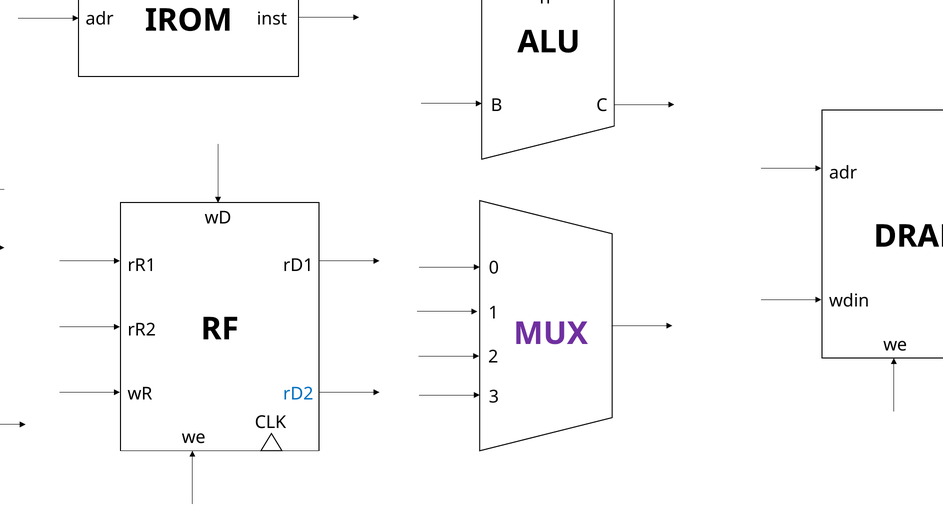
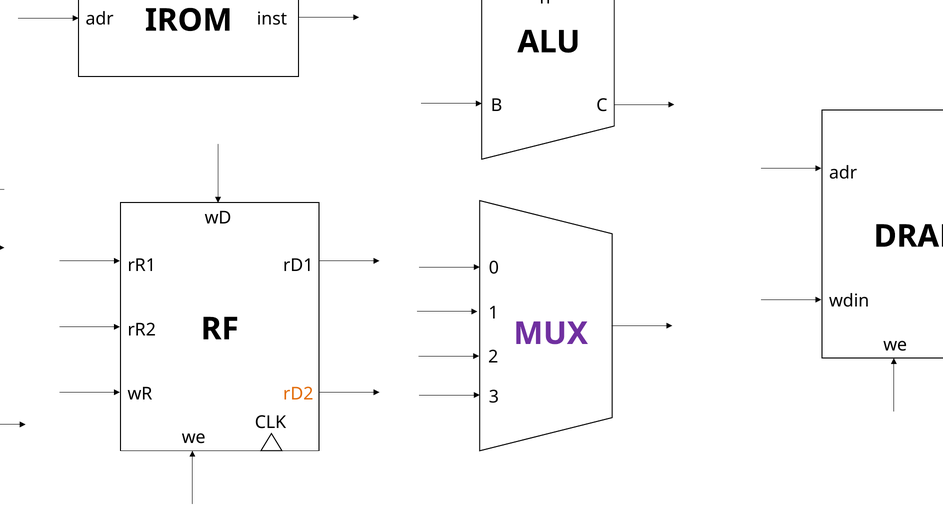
rD2 colour: blue -> orange (298, 393)
